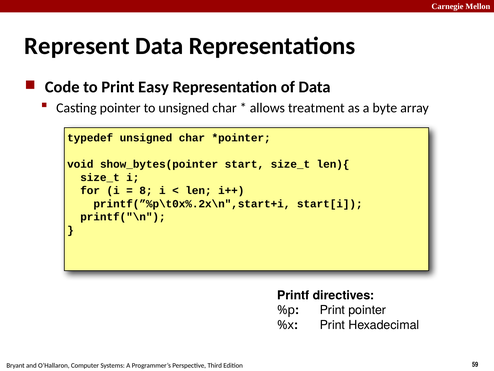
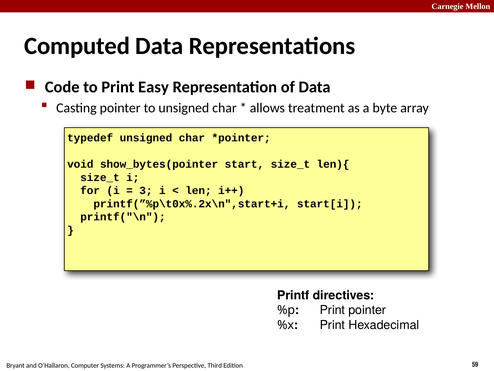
Represent: Represent -> Computed (77, 46)
8: 8 -> 3 (146, 190)
